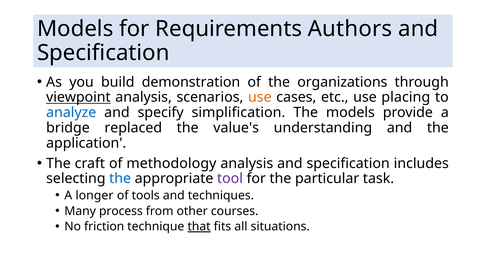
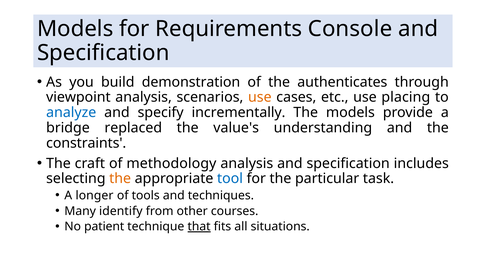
Authors: Authors -> Console (350, 29)
organizations: organizations -> authenticates (342, 82)
viewpoint underline: present -> none (78, 97)
simplification: simplification -> incrementally (239, 113)
application: application -> constraints (86, 143)
the colour: blue -> orange (120, 179)
tool colour: purple -> blue (230, 179)
process: process -> identify (121, 211)
friction: friction -> patient (104, 227)
